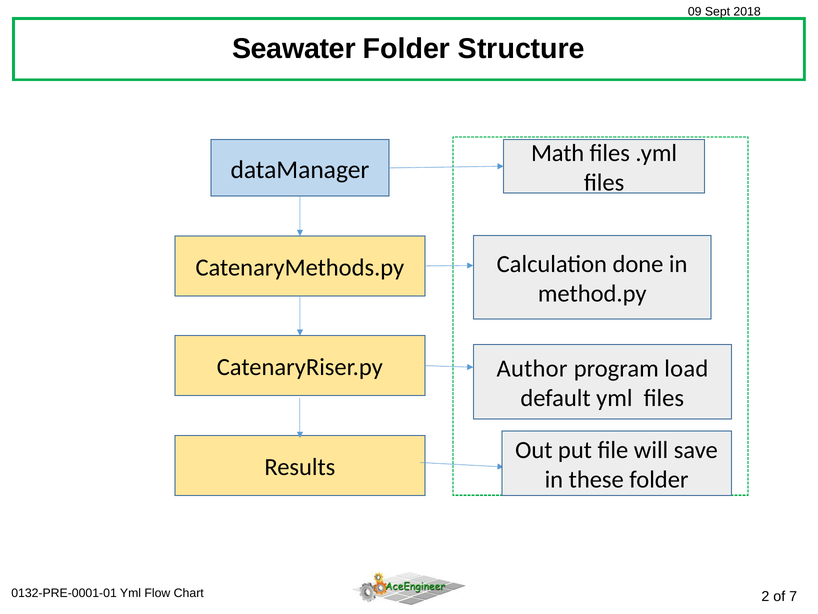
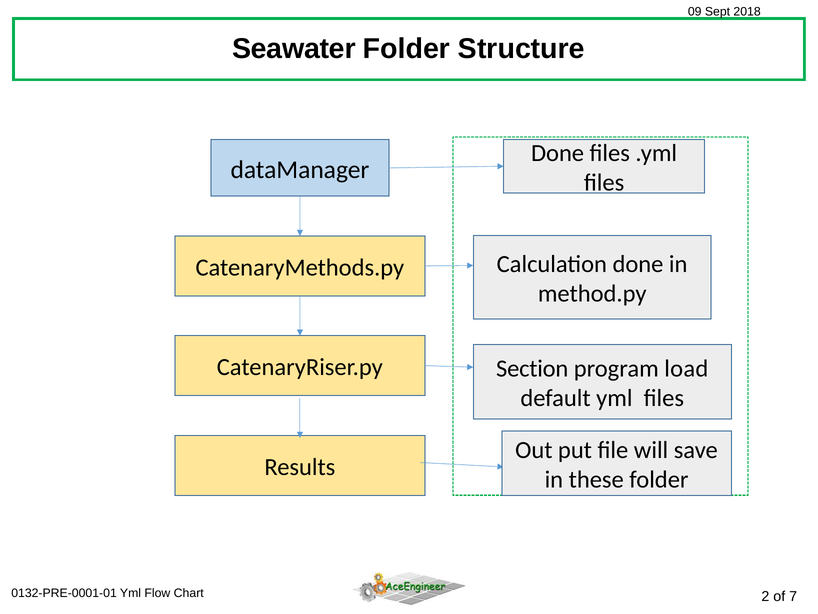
Math: Math -> Done (558, 153)
Author: Author -> Section (532, 369)
